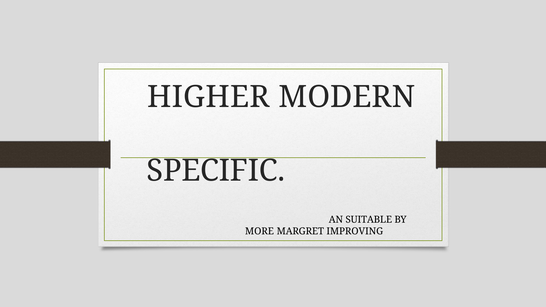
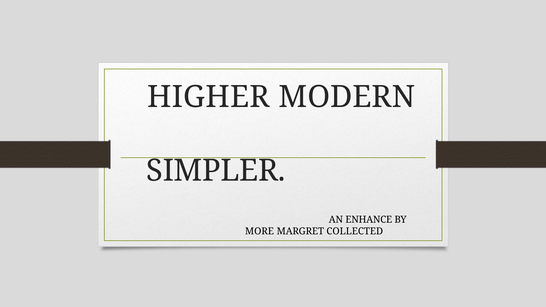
SPECIFIC: SPECIFIC -> SIMPLER (216, 171)
SUITABLE: SUITABLE -> ENHANCE (369, 220)
IMPROVING: IMPROVING -> COLLECTED (355, 231)
